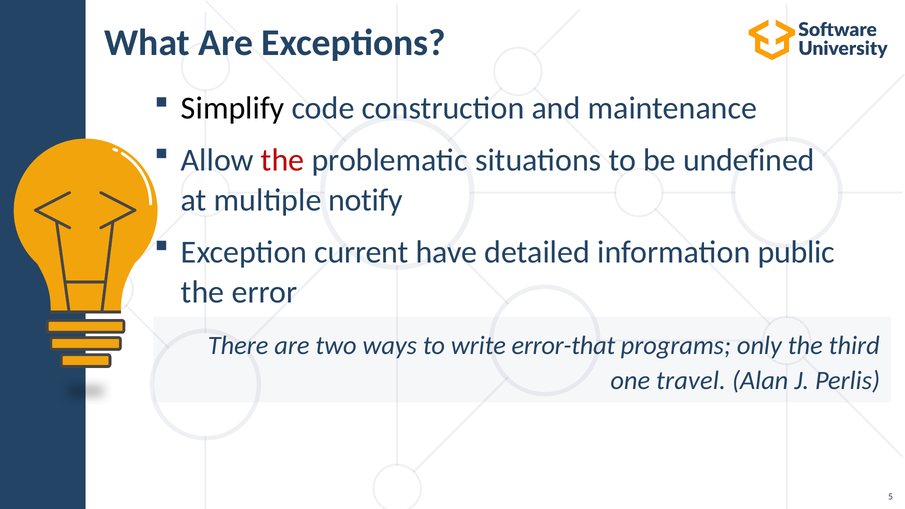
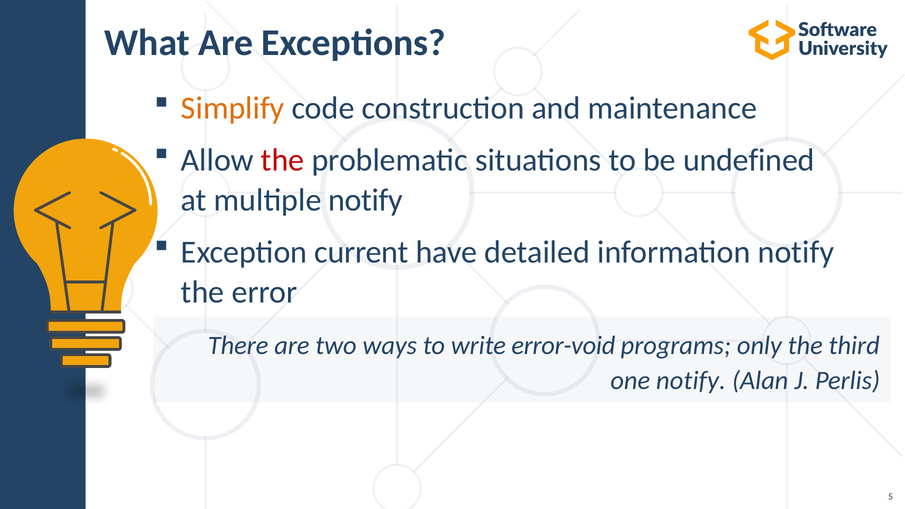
Simplify colour: black -> orange (233, 108)
information public: public -> notify (796, 252)
error-that: error-that -> error-void (563, 346)
one travel: travel -> notify (691, 380)
